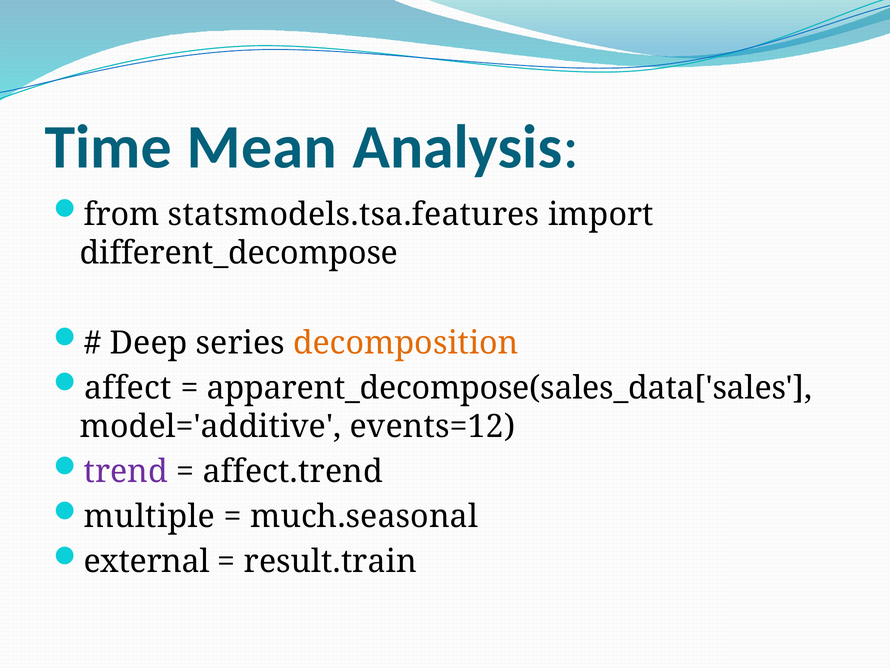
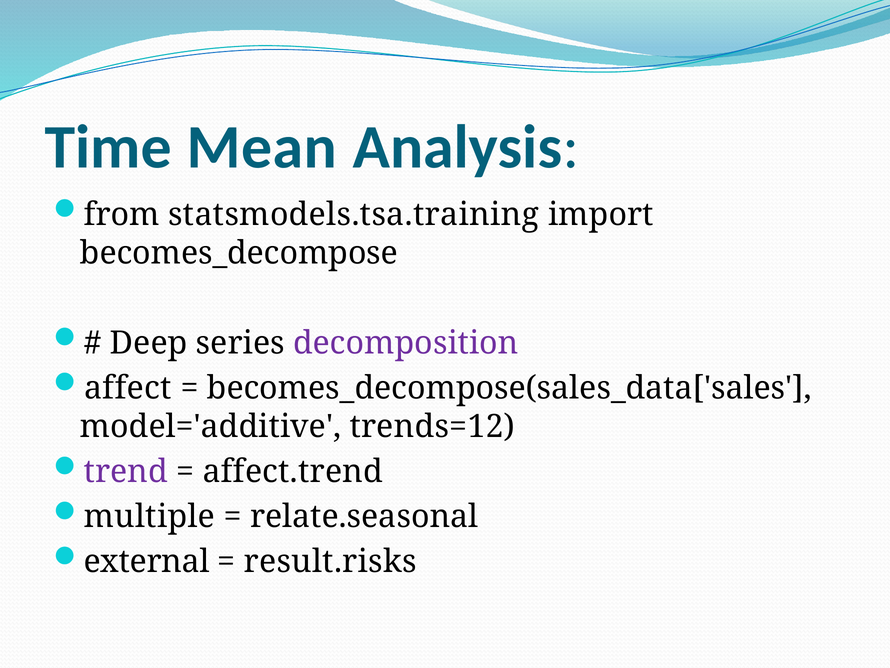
statsmodels.tsa.features: statsmodels.tsa.features -> statsmodels.tsa.training (354, 214)
different_decompose: different_decompose -> becomes_decompose (239, 253)
decomposition colour: orange -> purple (406, 343)
apparent_decompose(sales_data['sales: apparent_decompose(sales_data['sales -> becomes_decompose(sales_data['sales (509, 388)
events=12: events=12 -> trends=12 (432, 426)
much.seasonal: much.seasonal -> relate.seasonal (364, 516)
result.train: result.train -> result.risks (330, 561)
